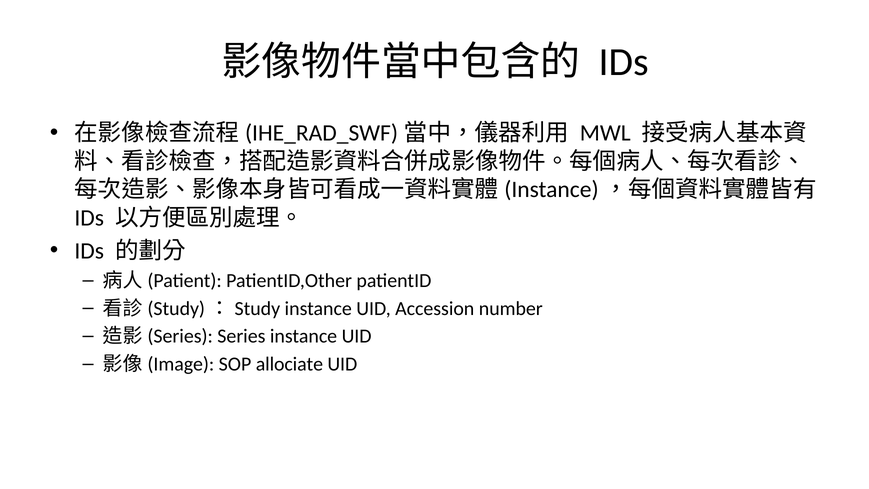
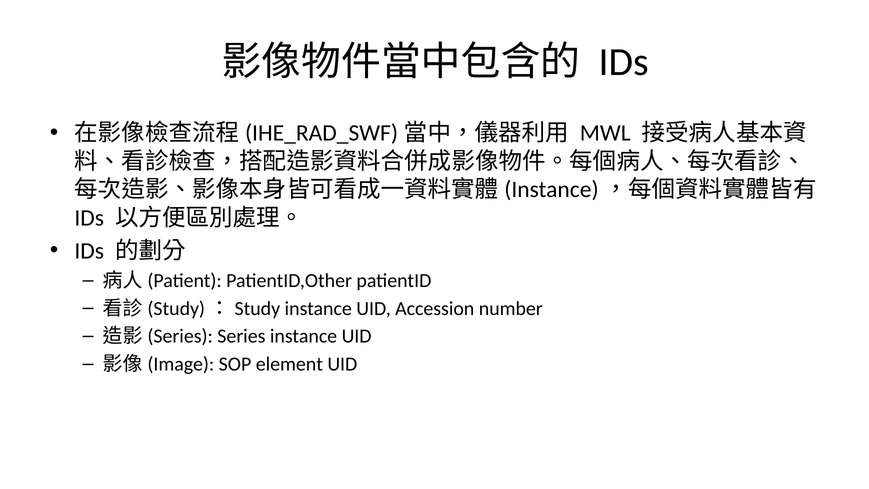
allociate: allociate -> element (289, 364)
